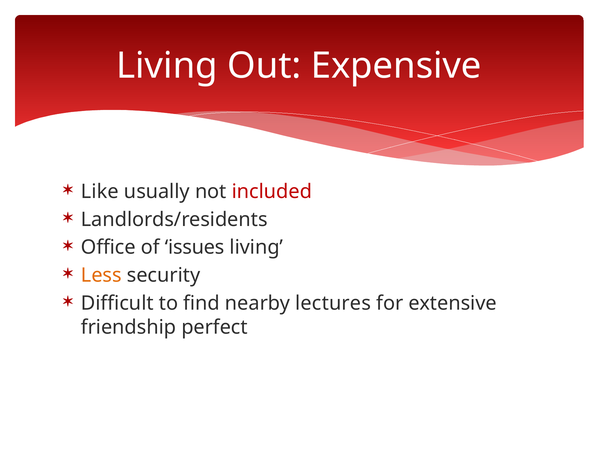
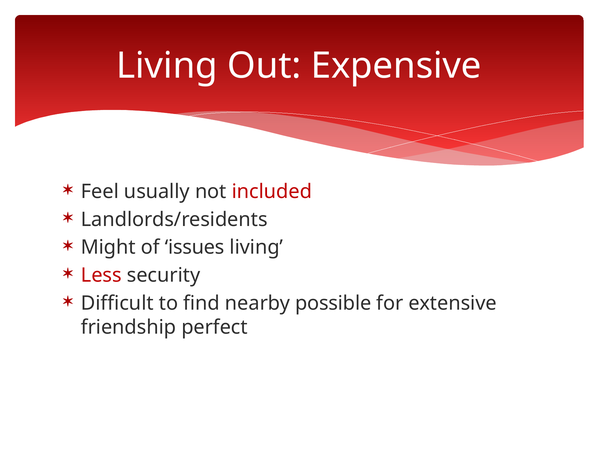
Like: Like -> Feel (100, 191)
Office: Office -> Might (108, 247)
Less colour: orange -> red (101, 275)
lectures: lectures -> possible (333, 303)
